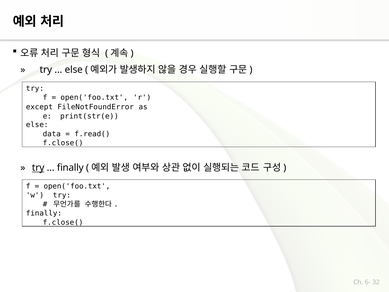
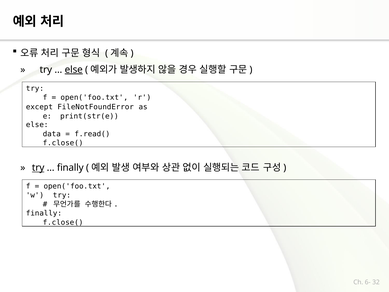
else underline: none -> present (74, 70)
